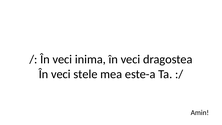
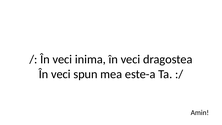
stele: stele -> spun (85, 74)
